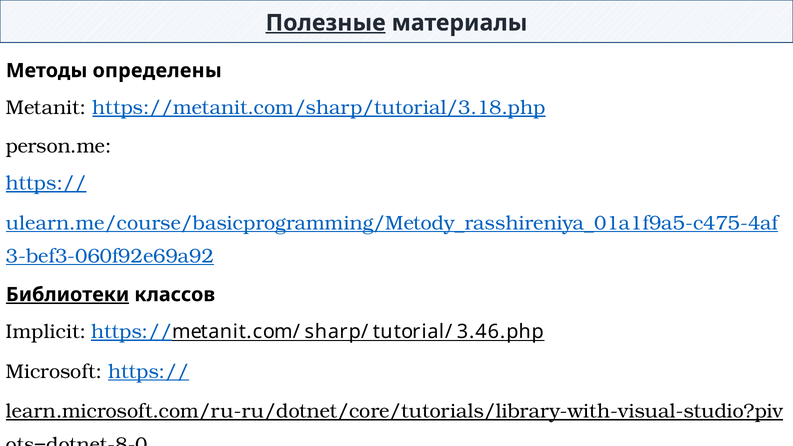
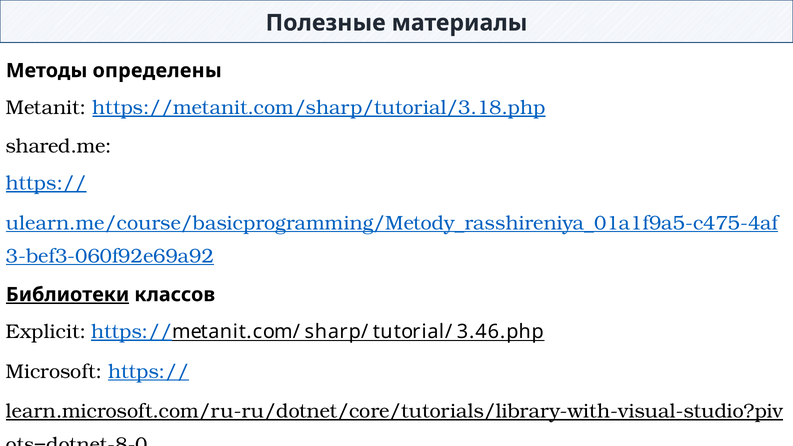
Полезные underline: present -> none (326, 23)
person.me: person.me -> shared.me (59, 146)
Implicit: Implicit -> Explicit (46, 332)
